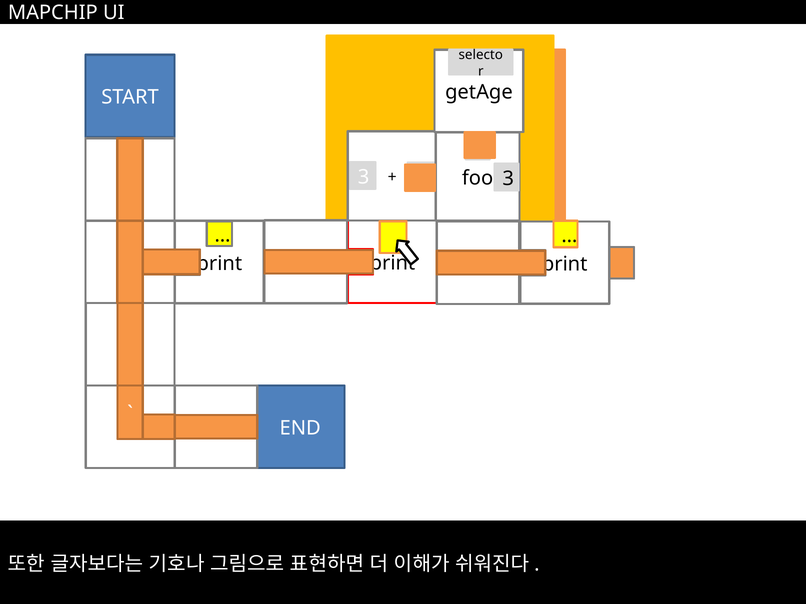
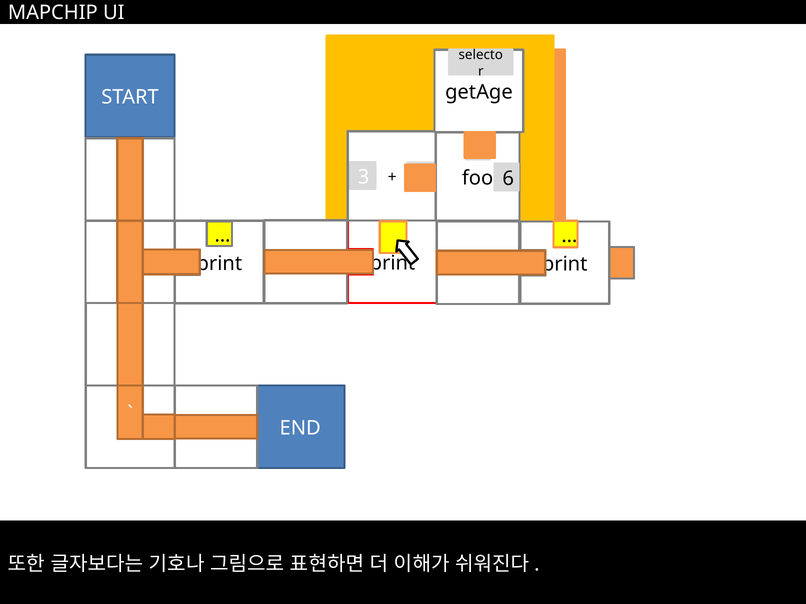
foo 3: 3 -> 6 (508, 179)
